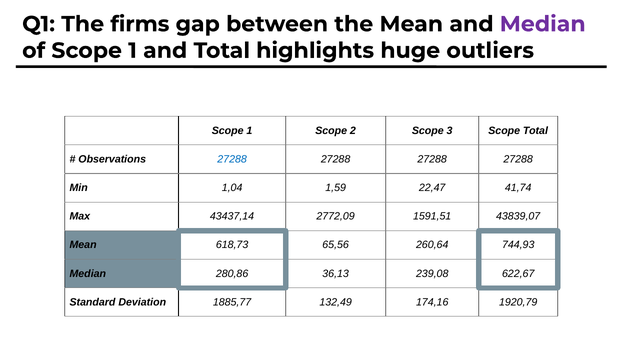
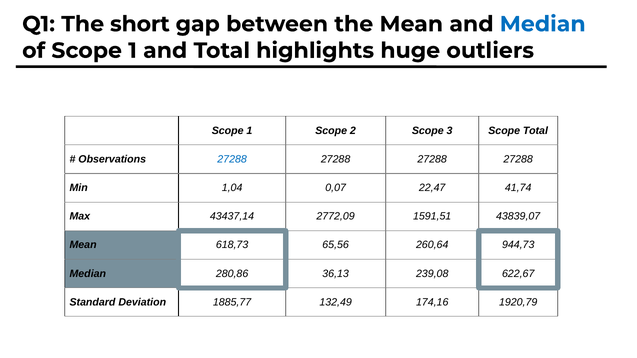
firms: firms -> short (140, 24)
Median colour: purple -> blue (543, 24)
1,59: 1,59 -> 0,07 (336, 188)
744,93: 744,93 -> 944,73 (518, 245)
